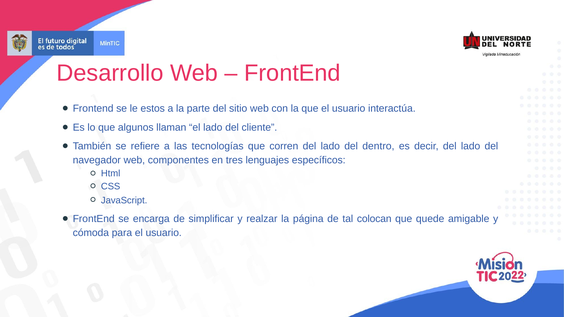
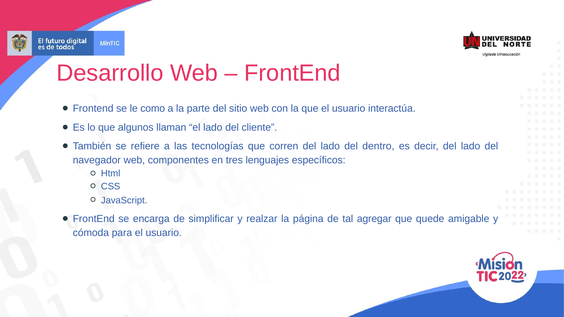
estos: estos -> como (153, 109)
colocan: colocan -> agregar (374, 219)
